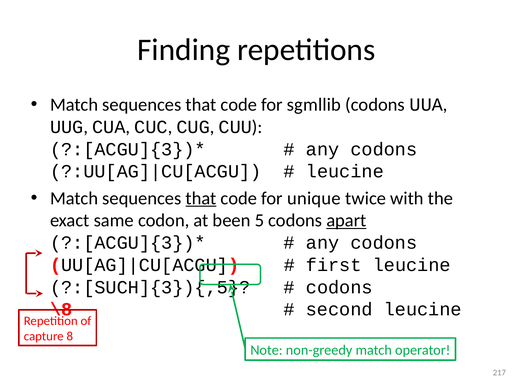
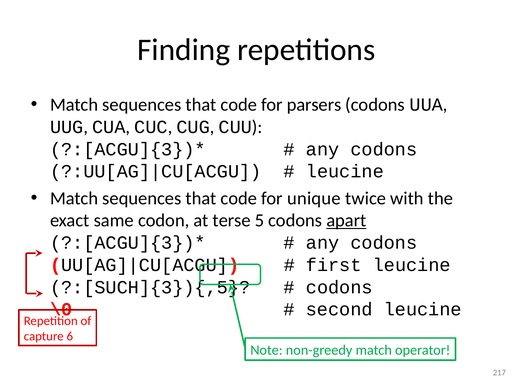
sgmllib: sgmllib -> parsers (314, 105)
that underline: present -> none (201, 198)
been: been -> terse (232, 220)
\8: \8 -> \0 (61, 309)
8: 8 -> 6 (70, 336)
